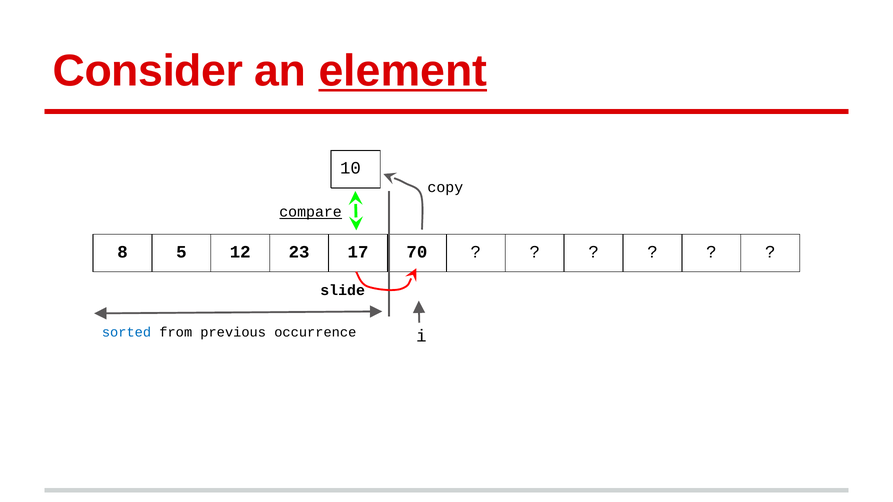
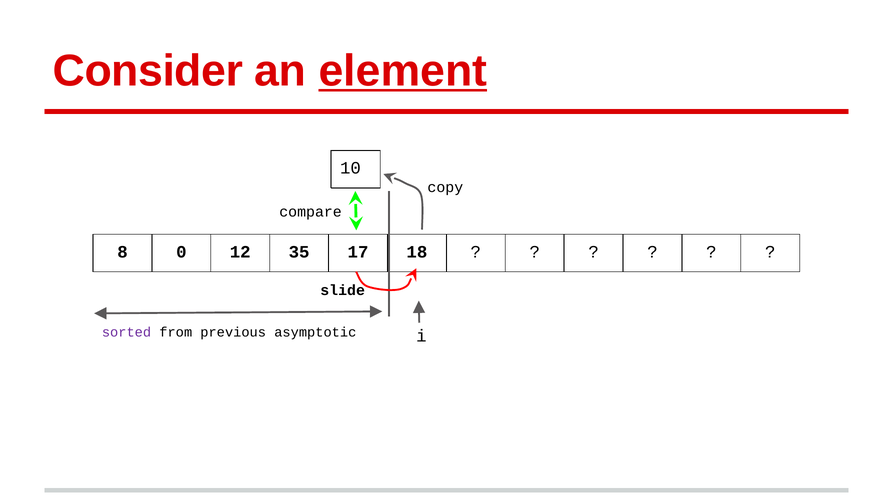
compare underline: present -> none (311, 212)
5: 5 -> 0 (181, 252)
23: 23 -> 35 (299, 252)
70: 70 -> 18 (417, 252)
sorted colour: blue -> purple (127, 333)
occurrence: occurrence -> asymptotic (315, 333)
